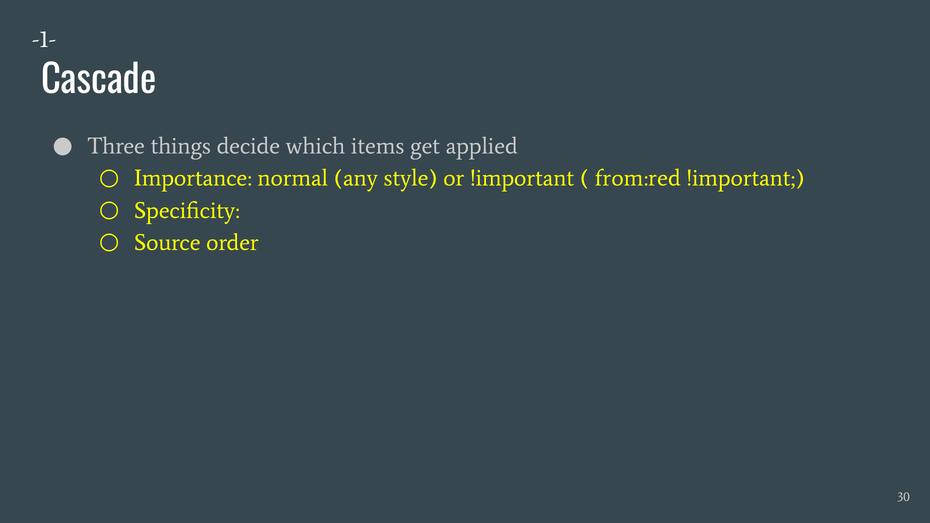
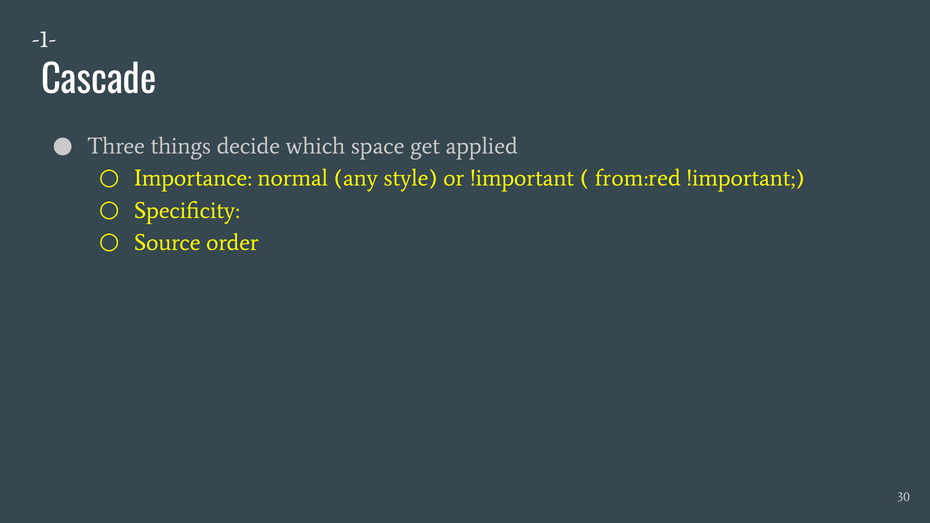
items: items -> space (378, 146)
